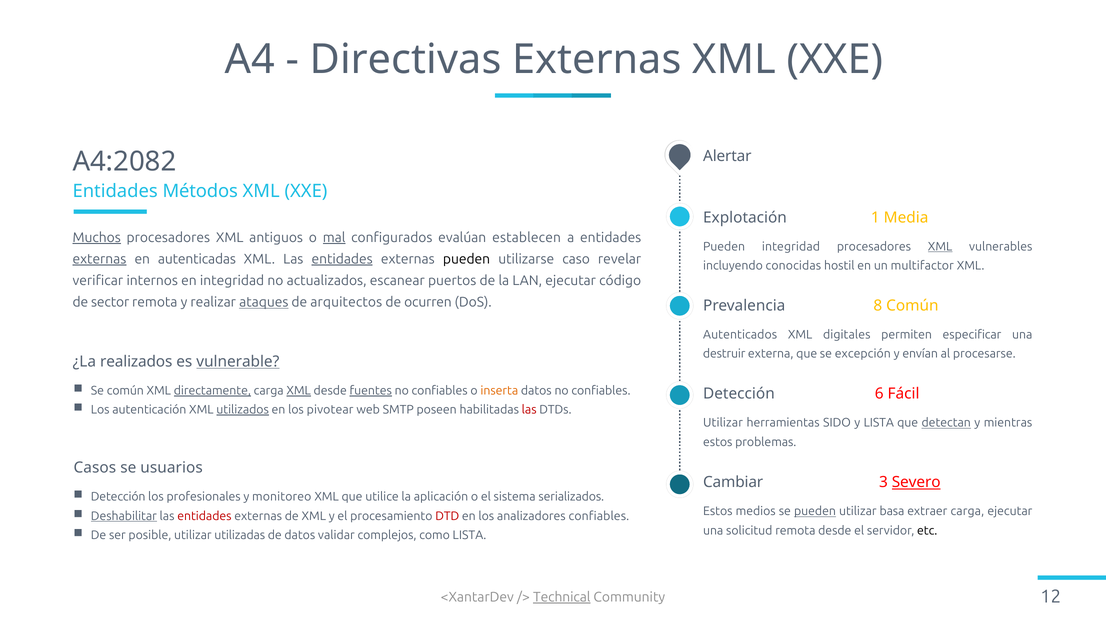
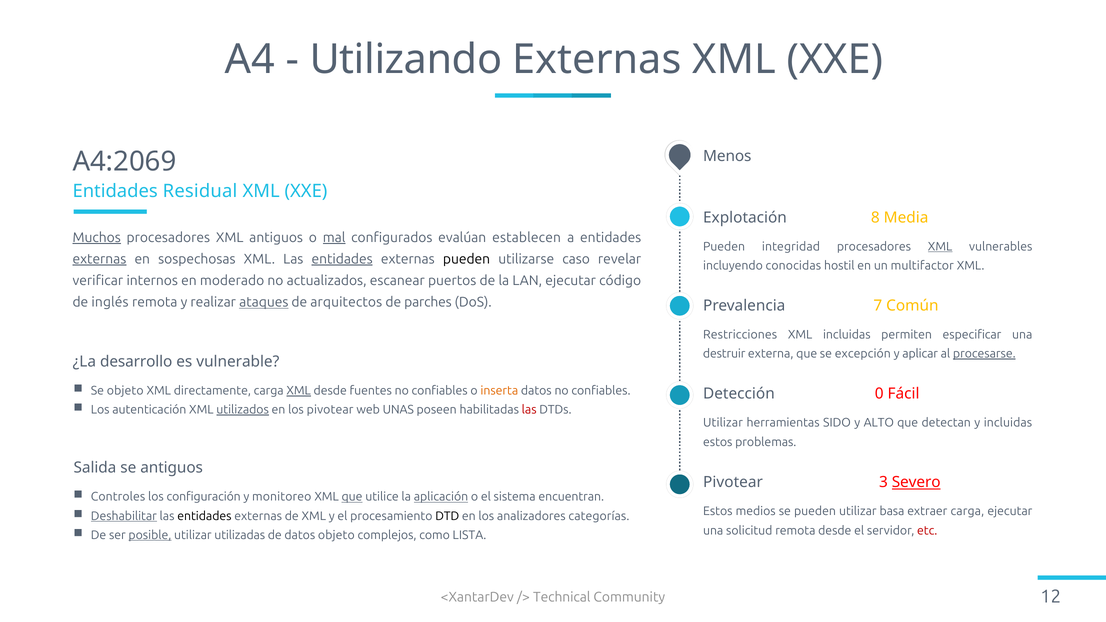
Directivas: Directivas -> Utilizando (406, 60)
Alertar: Alertar -> Menos (727, 156)
A4:2082: A4:2082 -> A4:2069 (125, 162)
Métodos: Métodos -> Residual (200, 191)
1: 1 -> 8 (875, 218)
autenticadas: autenticadas -> sospechosas (197, 259)
en integridad: integridad -> moderado (232, 281)
sector: sector -> inglés (110, 302)
ocurren: ocurren -> parches (428, 302)
8: 8 -> 7 (878, 306)
Autenticados: Autenticados -> Restricciones (740, 335)
XML digitales: digitales -> incluidas (847, 335)
envían: envían -> aplicar (920, 354)
procesarse underline: none -> present (984, 354)
realizados: realizados -> desarrollo (136, 362)
vulnerable underline: present -> none (238, 362)
Se común: común -> objeto (125, 391)
directamente underline: present -> none (212, 391)
fuentes underline: present -> none (371, 391)
6: 6 -> 0 (879, 394)
SMTP: SMTP -> UNAS (398, 410)
y LISTA: LISTA -> ALTO (879, 423)
detectan underline: present -> none (946, 423)
y mientras: mientras -> incluidas (1008, 423)
Casos: Casos -> Salida (95, 468)
se usuarios: usuarios -> antiguos (172, 468)
Cambiar: Cambiar -> Pivotear (733, 482)
Detección: Detección -> Controles (118, 497)
profesionales: profesionales -> configuración (204, 497)
que underline: none -> present (352, 497)
aplicación underline: none -> present (441, 497)
serializados: serializados -> encuentran (571, 497)
pueden underline: present -> none (815, 511)
entidades colour: red -> black (204, 516)
DTD colour: red -> black (447, 516)
analizadores confiables: confiables -> categorías (599, 516)
etc colour: black -> red (927, 530)
posible underline: none -> present (150, 535)
datos validar: validar -> objeto (336, 535)
Technical underline: present -> none (562, 597)
